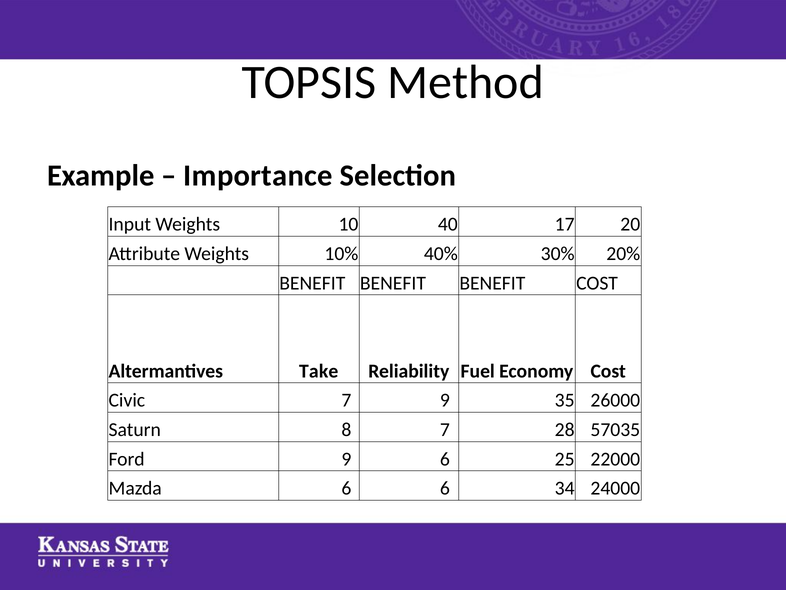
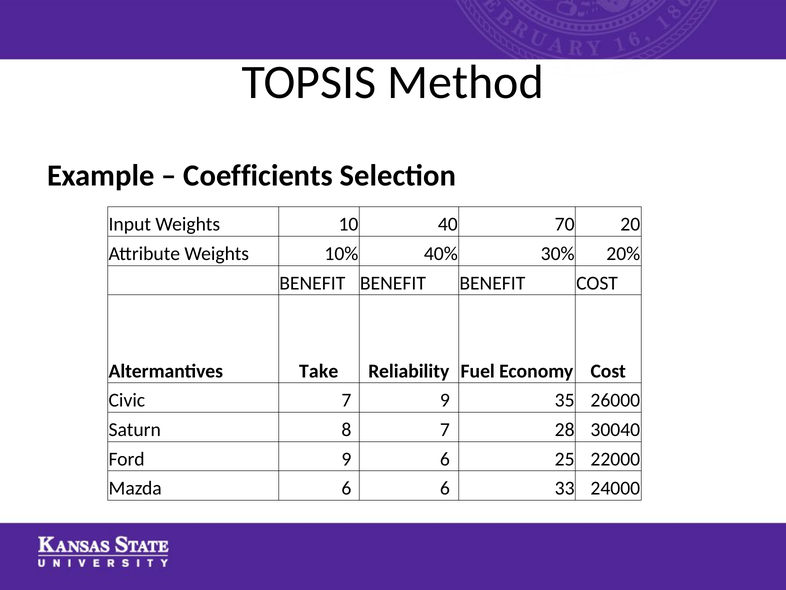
Importance: Importance -> Coefficients (258, 175)
17: 17 -> 70 (565, 224)
57035: 57035 -> 30040 (615, 429)
34: 34 -> 33 (565, 488)
